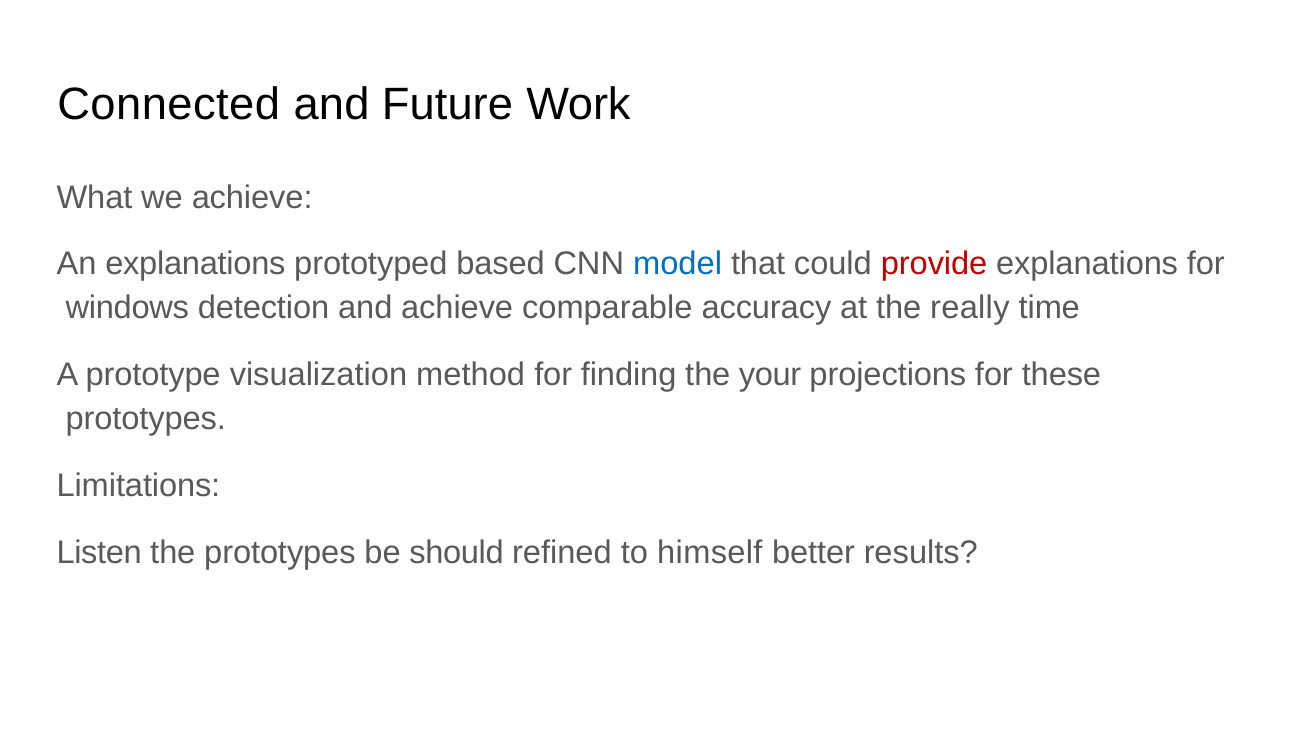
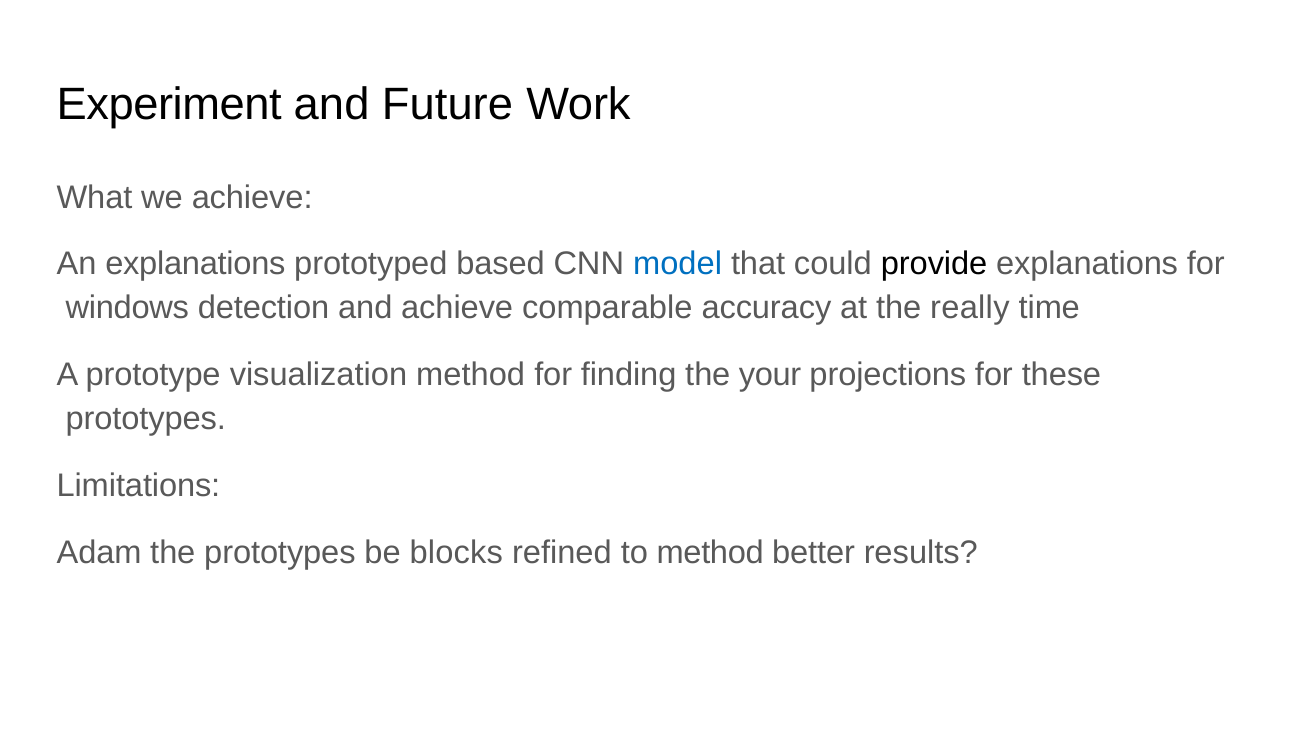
Connected: Connected -> Experiment (169, 105)
provide colour: red -> black (934, 264)
Listen: Listen -> Adam (99, 553)
should: should -> blocks (456, 553)
to himself: himself -> method (710, 553)
